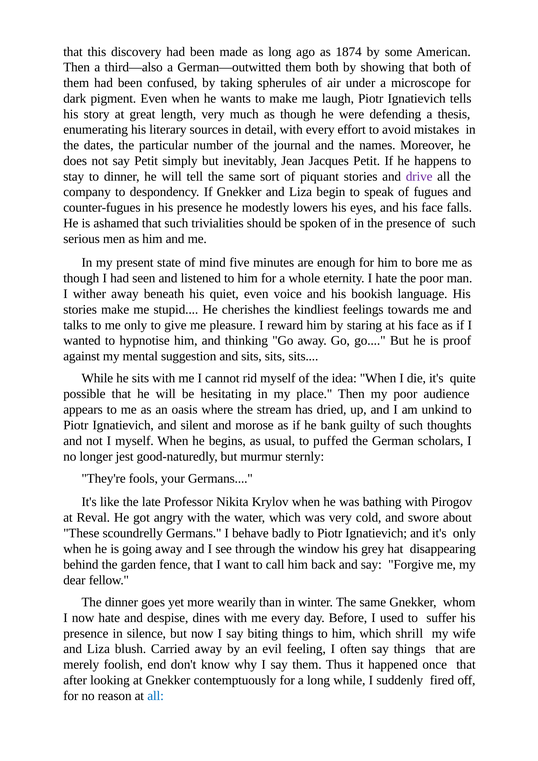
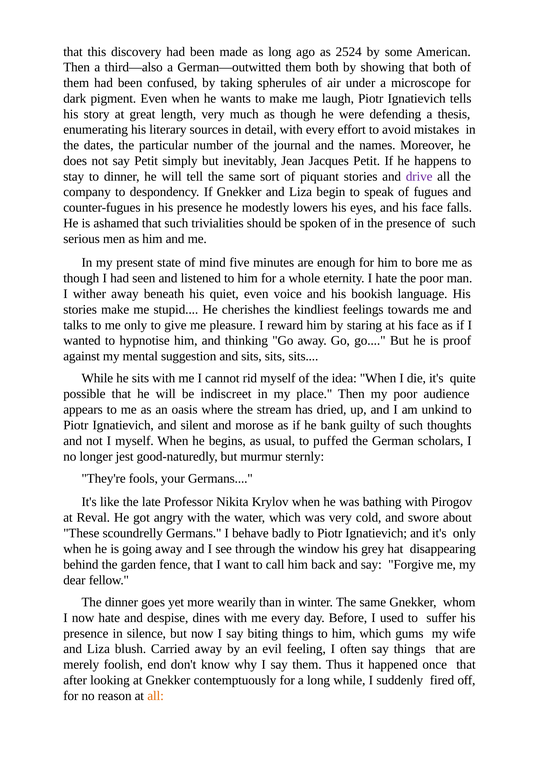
1874: 1874 -> 2524 (349, 52)
hesitating: hesitating -> indiscreet (226, 394)
shrill: shrill -> gums (409, 634)
all colour: blue -> orange (156, 696)
